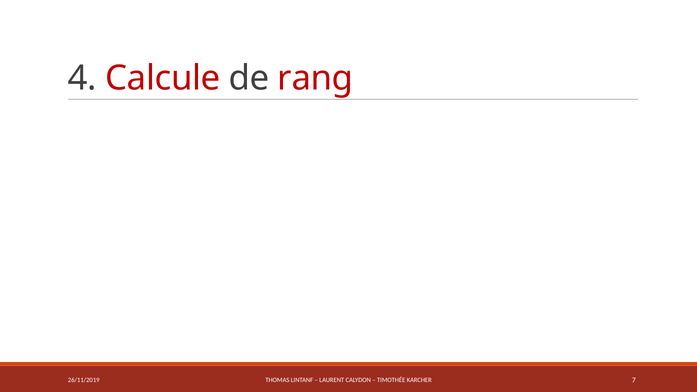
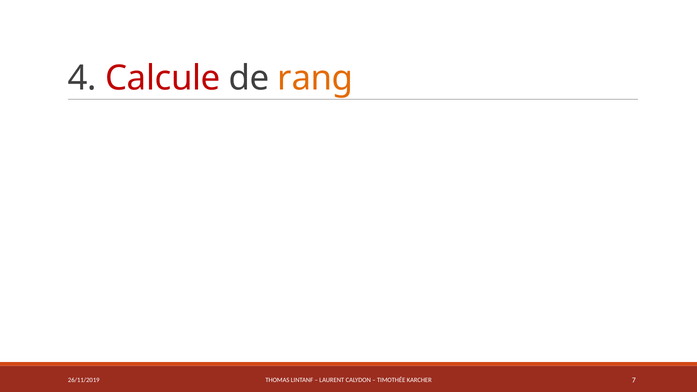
rang colour: red -> orange (315, 78)
